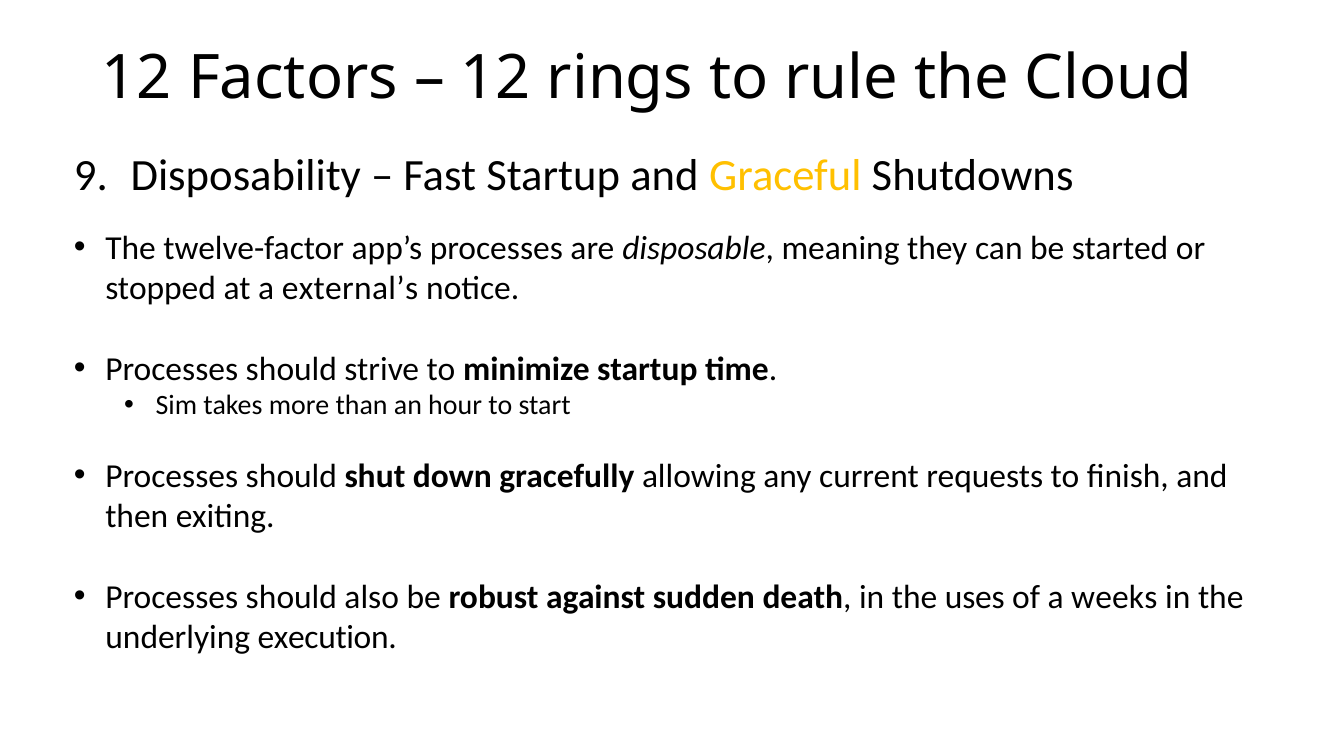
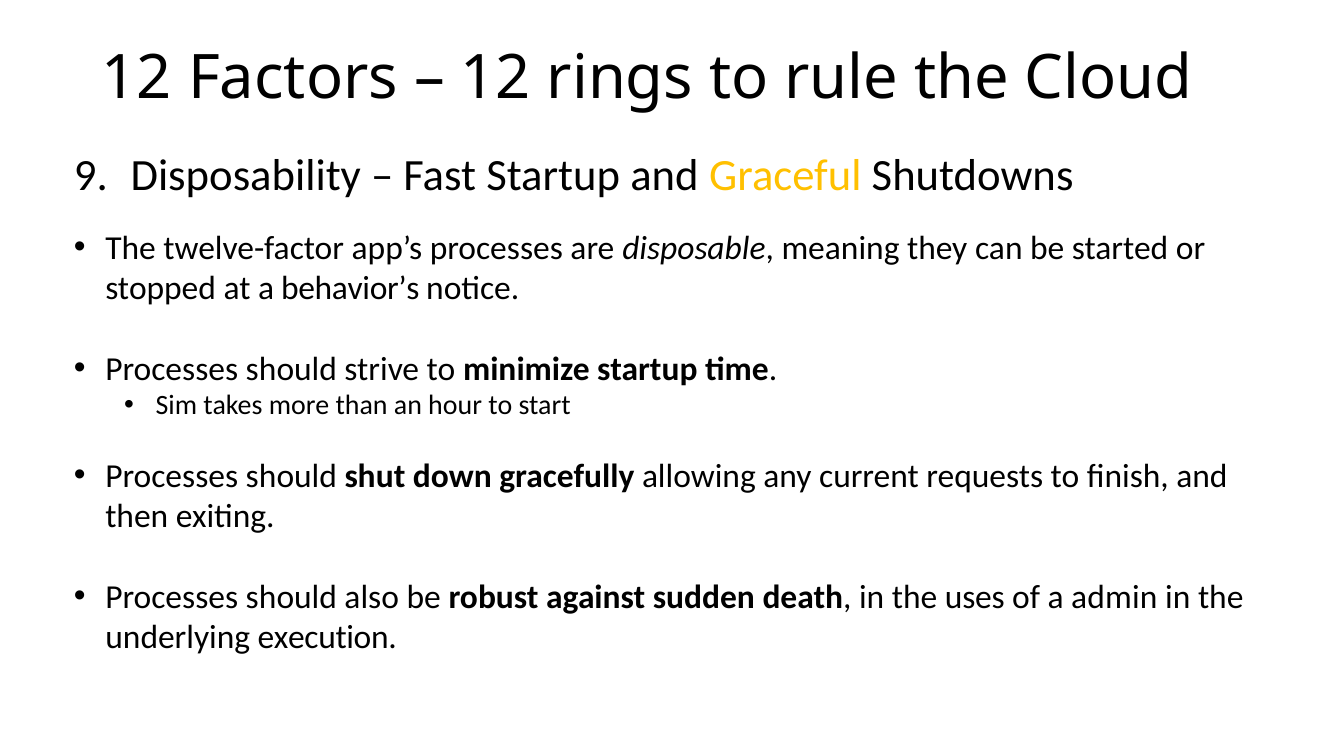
external’s: external’s -> behavior’s (350, 289)
weeks: weeks -> admin (1114, 597)
